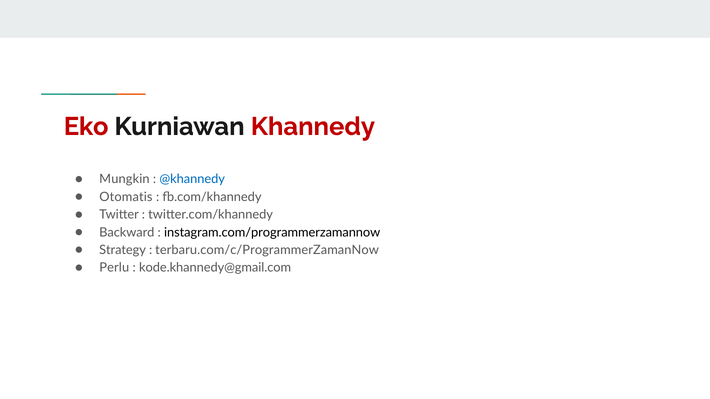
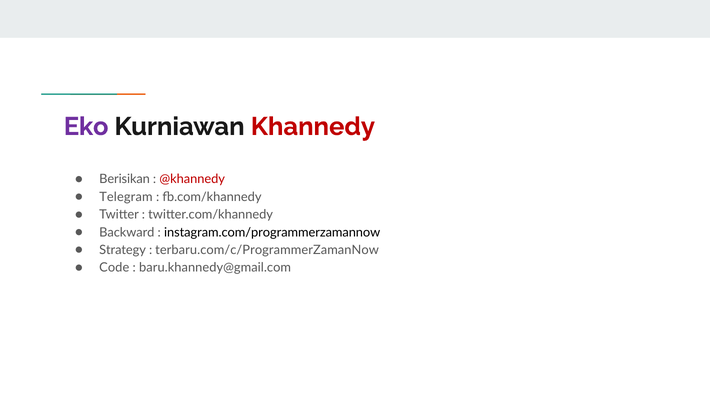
Eko colour: red -> purple (86, 127)
Mungkin: Mungkin -> Berisikan (125, 179)
@khannedy colour: blue -> red (192, 179)
Otomatis: Otomatis -> Telegram (126, 197)
Perlu: Perlu -> Code (114, 268)
kode.khannedy@gmail.com: kode.khannedy@gmail.com -> baru.khannedy@gmail.com (215, 268)
